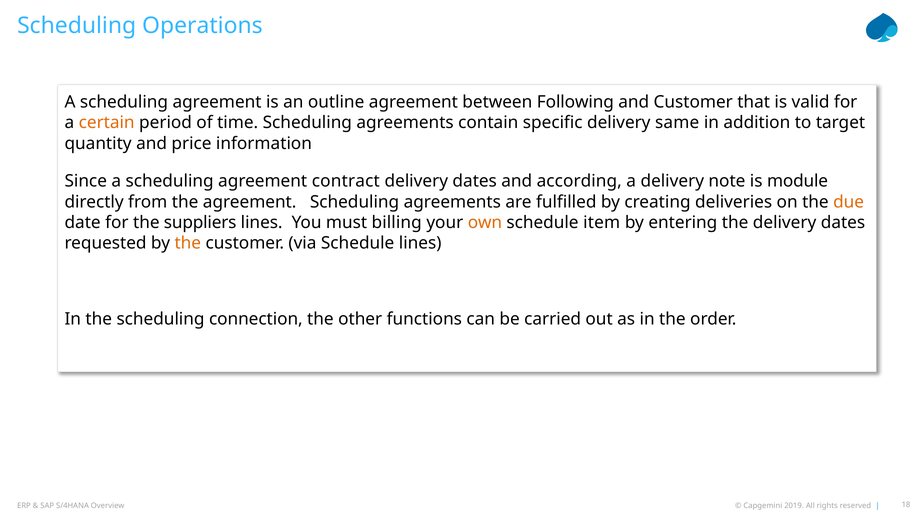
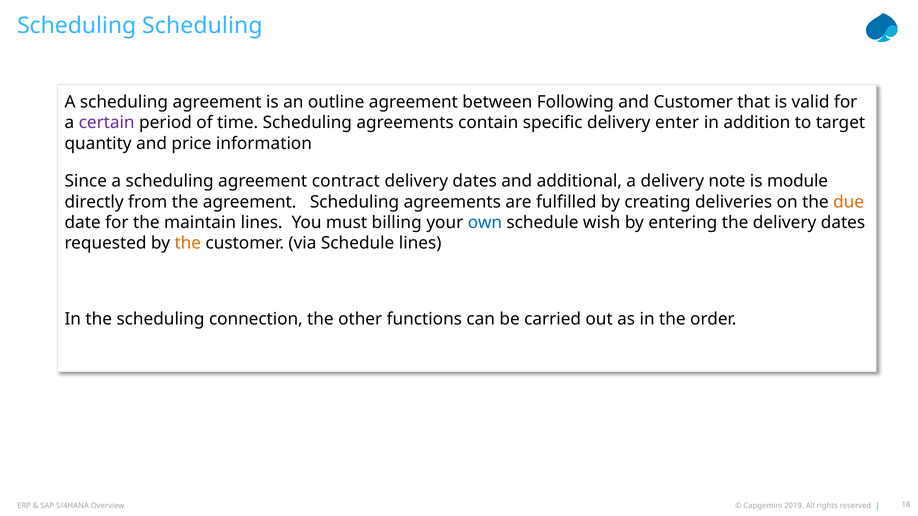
Scheduling Operations: Operations -> Scheduling (202, 26)
certain colour: orange -> purple (107, 123)
same: same -> enter (677, 123)
according: according -> additional (579, 181)
suppliers: suppliers -> maintain (200, 223)
own colour: orange -> blue (485, 223)
item: item -> wish (602, 223)
